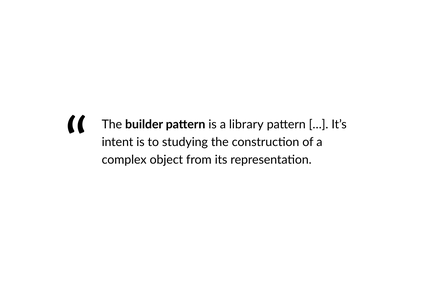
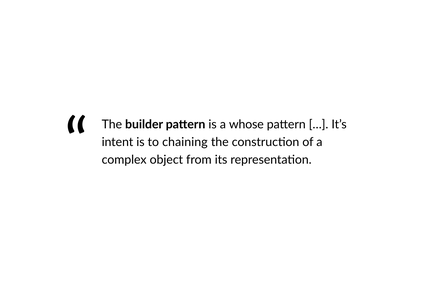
library: library -> whose (246, 124)
studying: studying -> chaining (185, 142)
